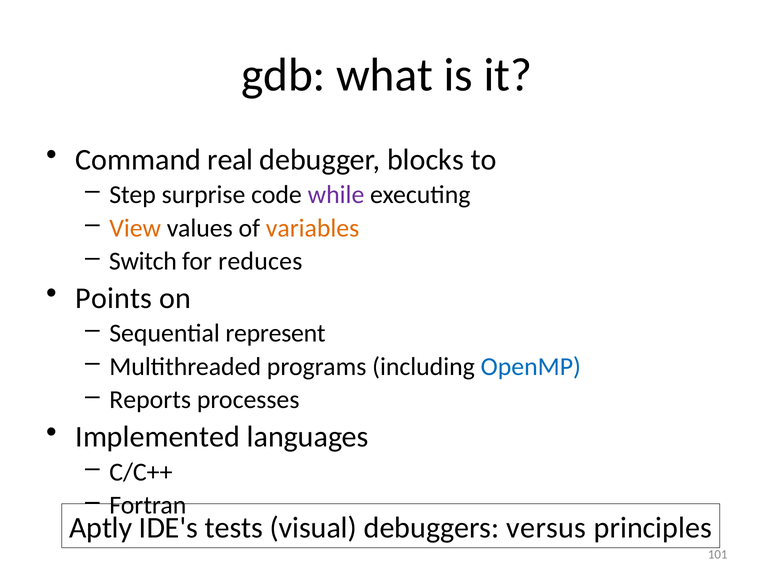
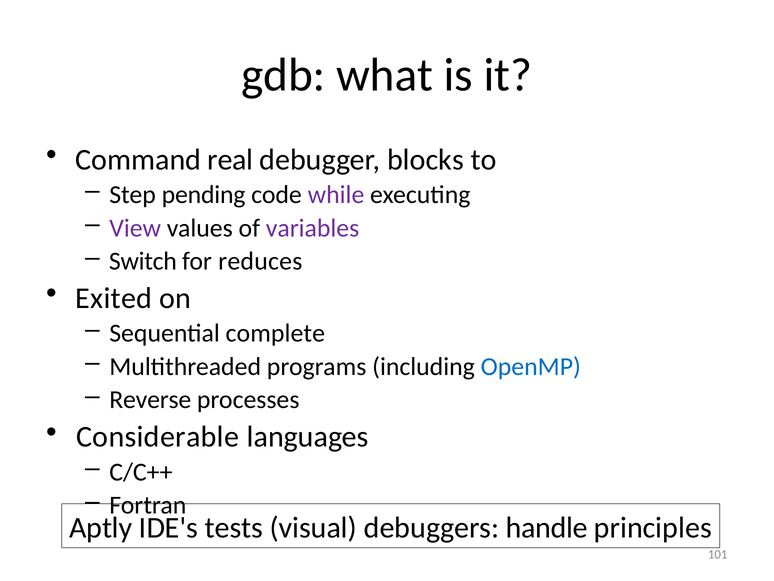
surprise: surprise -> pending (204, 195)
View colour: orange -> purple (135, 228)
variables colour: orange -> purple (313, 228)
Points: Points -> Exited (114, 298)
represent: represent -> complete (275, 333)
Reports: Reports -> Reverse (150, 400)
Implemented: Implemented -> Considerable (158, 437)
versus: versus -> handle (547, 528)
